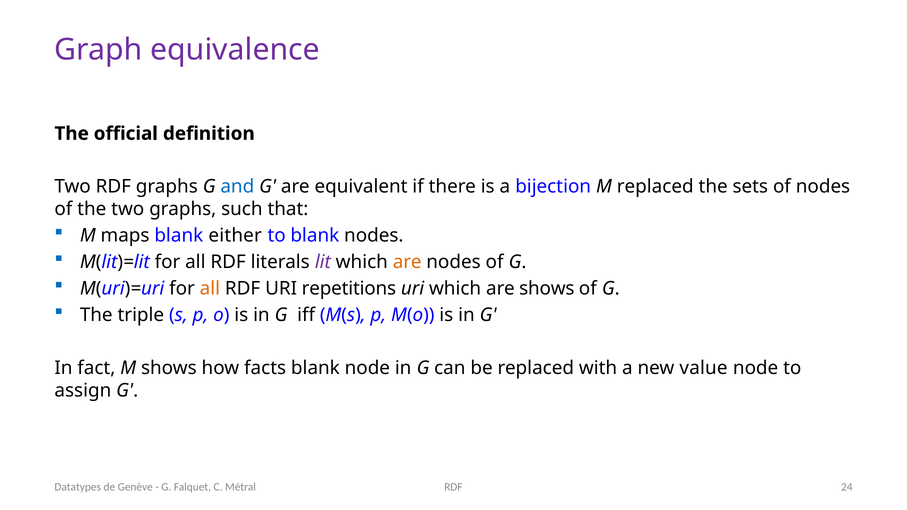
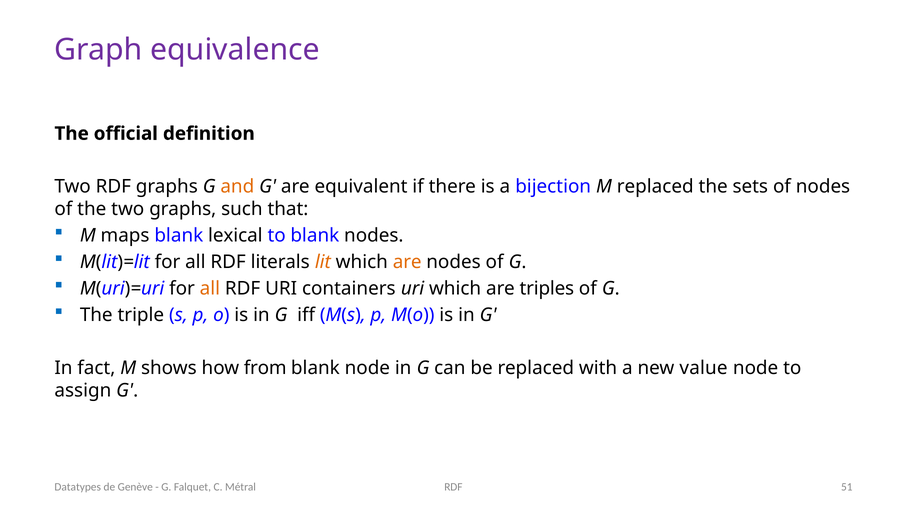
and colour: blue -> orange (237, 187)
either: either -> lexical (235, 236)
lit colour: purple -> orange (323, 262)
repetitions: repetitions -> containers (349, 289)
are shows: shows -> triples (547, 289)
facts: facts -> from (265, 368)
24: 24 -> 51 (847, 487)
